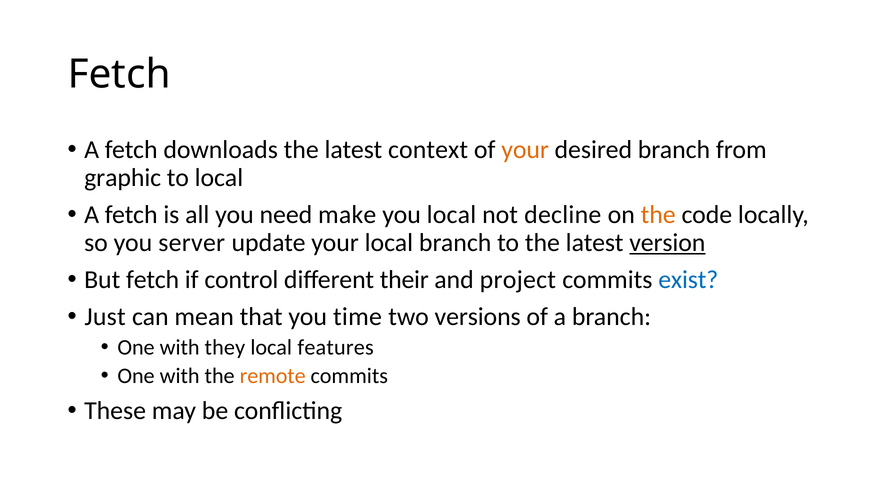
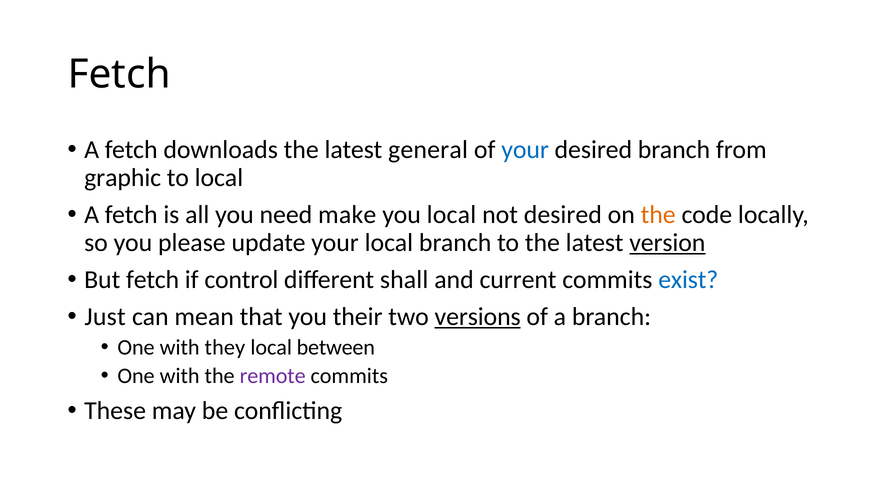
context: context -> general (428, 150)
your colour: orange -> blue (525, 150)
not decline: decline -> desired (563, 215)
server: server -> please (192, 243)
their: their -> shall (404, 280)
project: project -> current (518, 280)
time: time -> their (358, 317)
versions underline: none -> present (478, 317)
features: features -> between (336, 348)
remote colour: orange -> purple (273, 376)
